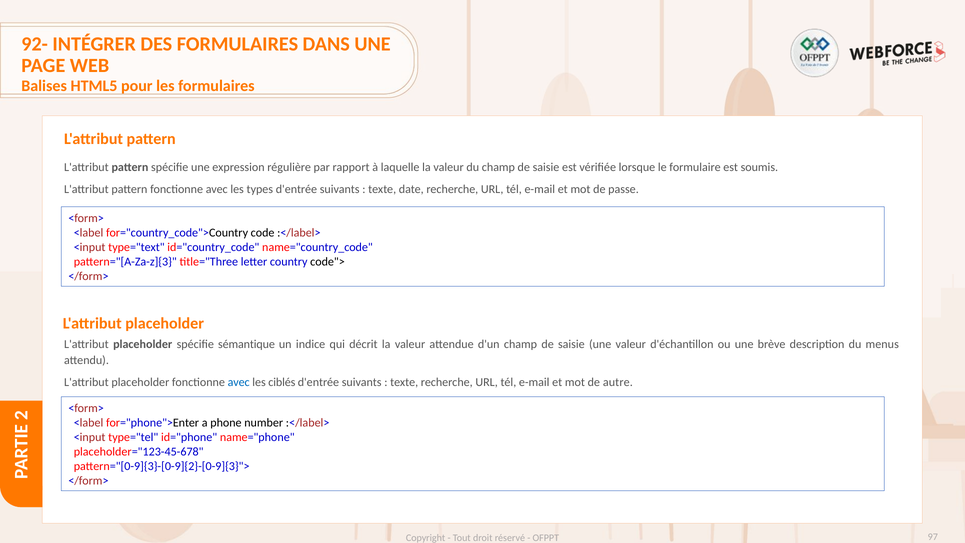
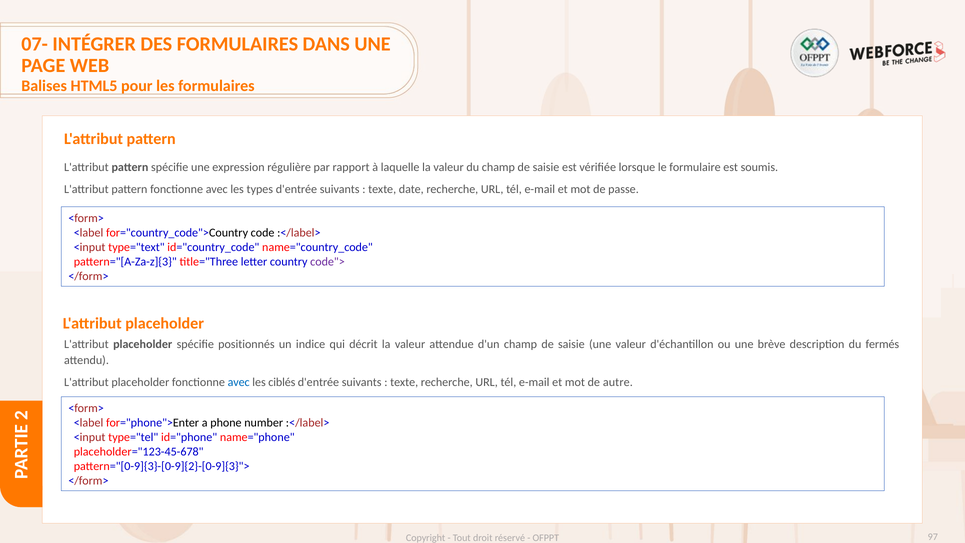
92-: 92- -> 07- (35, 44)
code"> colour: black -> purple (328, 262)
sémantique: sémantique -> positionnés (246, 344)
menus: menus -> fermés (882, 344)
